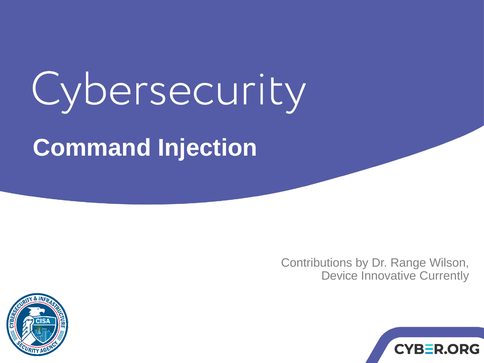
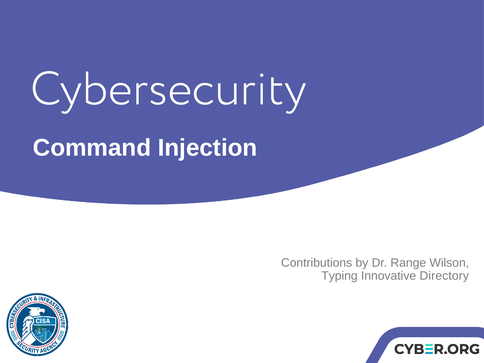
Device: Device -> Typing (340, 276)
Currently: Currently -> Directory (444, 276)
